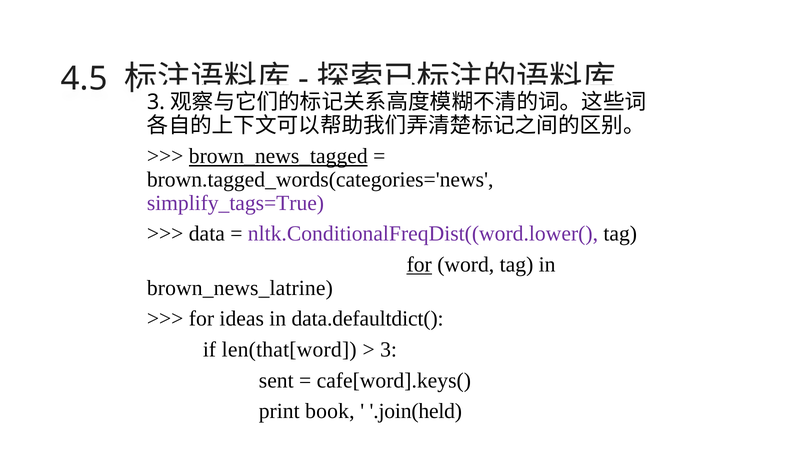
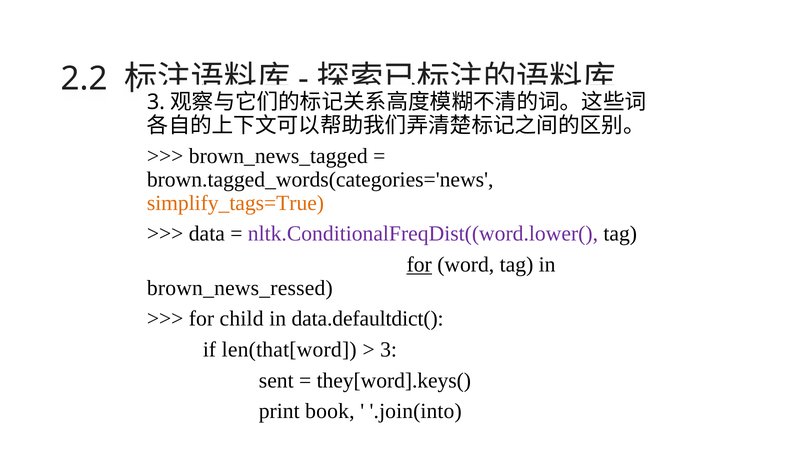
4.5: 4.5 -> 2.2 (84, 79)
brown_news_tagged underline: present -> none (278, 156)
simplify_tags=True colour: purple -> orange (235, 203)
brown_news_latrine: brown_news_latrine -> brown_news_ressed (240, 288)
ideas: ideas -> child (242, 319)
cafe[word].keys(: cafe[word].keys( -> they[word].keys( (394, 380)
.join(held: .join(held -> .join(into (416, 411)
